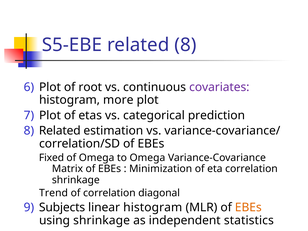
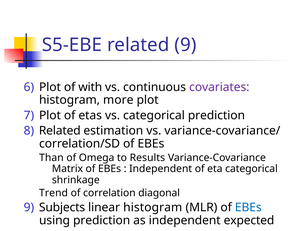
related 8: 8 -> 9 (185, 45)
root: root -> with (90, 87)
Fixed: Fixed -> Than (51, 158)
to Omega: Omega -> Results (147, 158)
Minimization: Minimization -> Independent (161, 169)
eta correlation: correlation -> categorical (251, 169)
EBEs colour: orange -> blue (248, 207)
using shrinkage: shrinkage -> prediction (102, 220)
statistics: statistics -> expected (249, 220)
